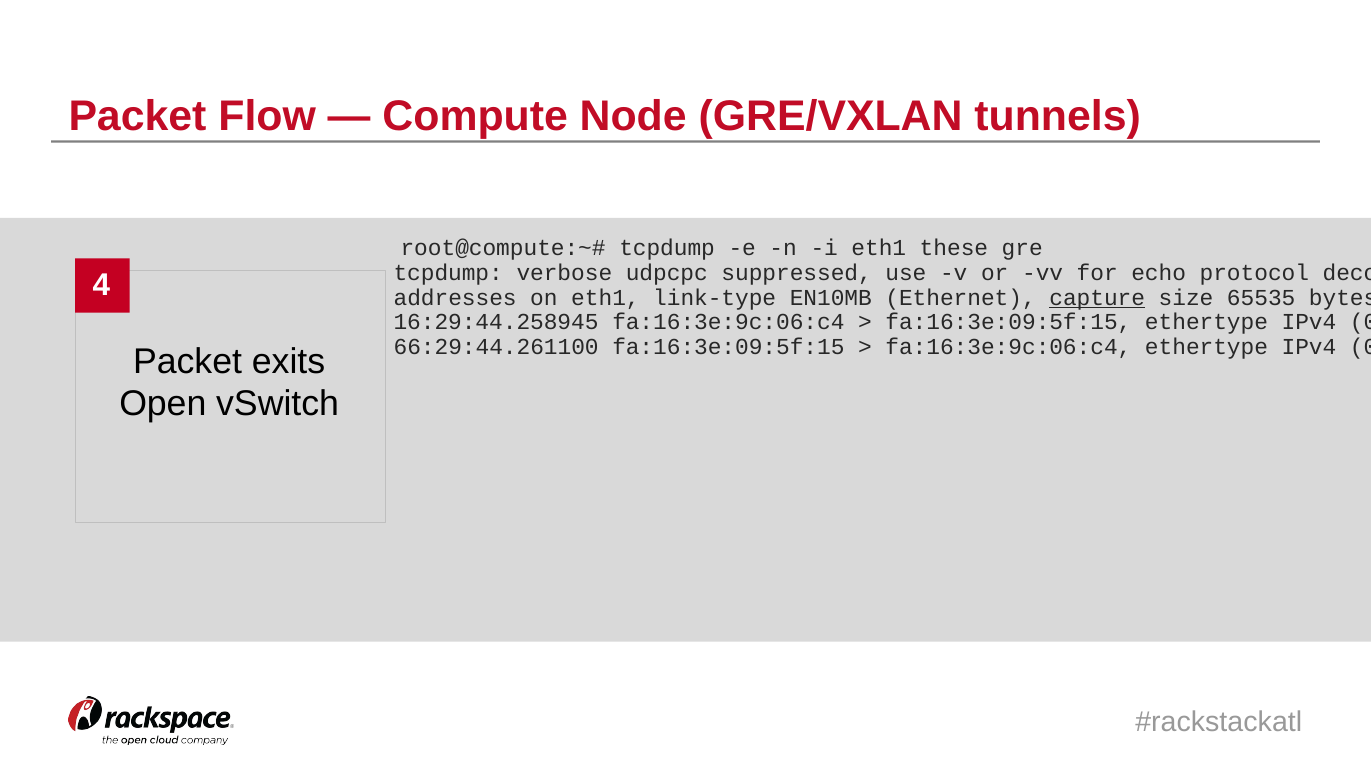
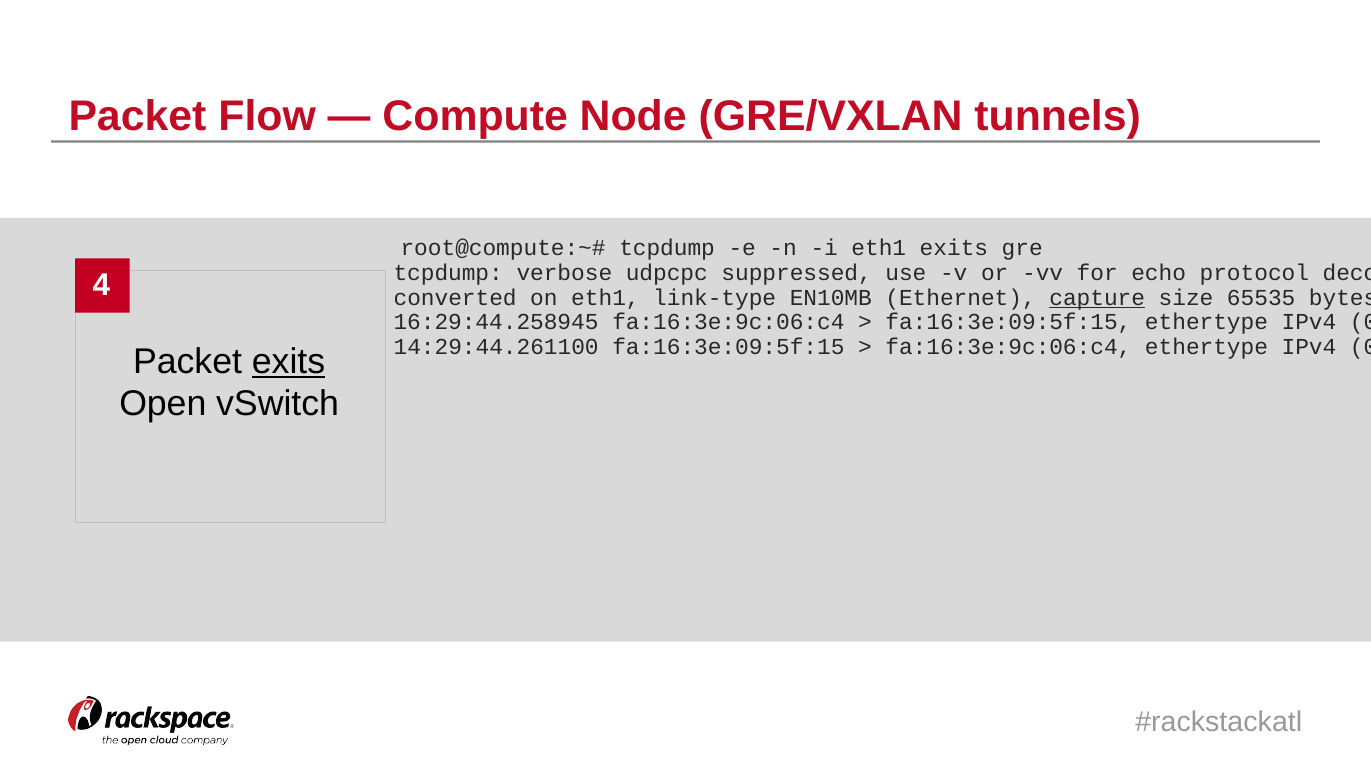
eth1 these: these -> exits (954, 248)
addresses: addresses -> converted (455, 298)
66:29:44.261100: 66:29:44.261100 -> 14:29:44.261100 (496, 347)
exits underline: none -> present (288, 361)
